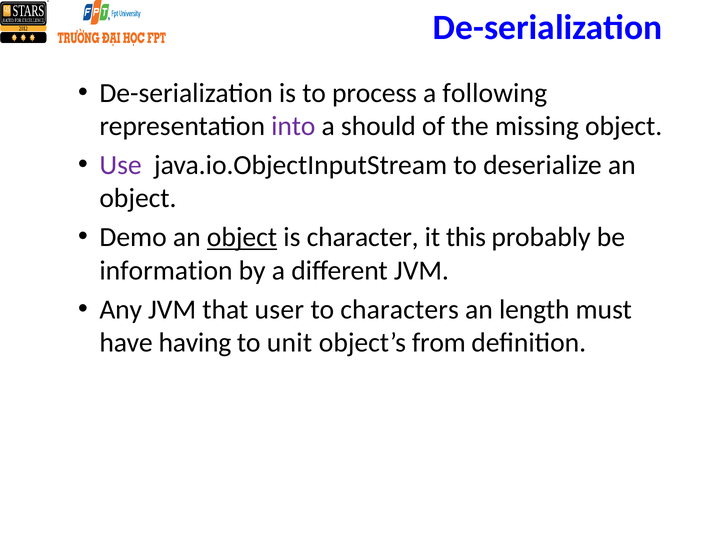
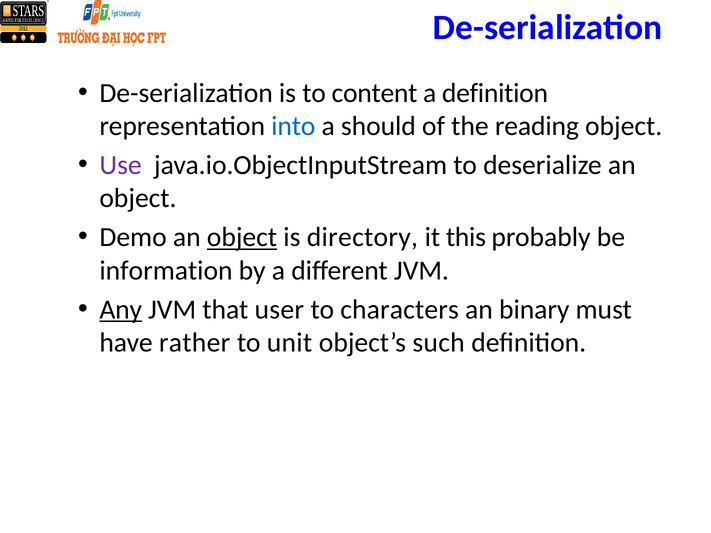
process: process -> content (375, 93)
a following: following -> definition (495, 93)
into colour: purple -> blue (293, 126)
missing: missing -> reading (537, 126)
character: character -> directory (362, 237)
Any underline: none -> present (121, 310)
length: length -> binary (534, 310)
having: having -> rather (195, 343)
from: from -> such (439, 343)
